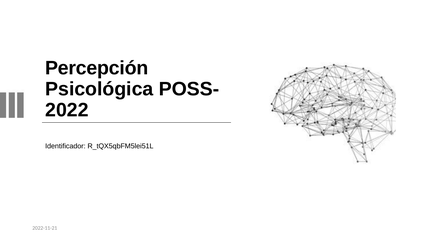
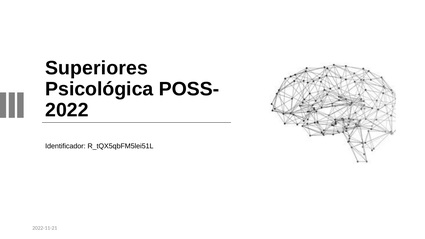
Percepción: Percepción -> Superiores (97, 68)
